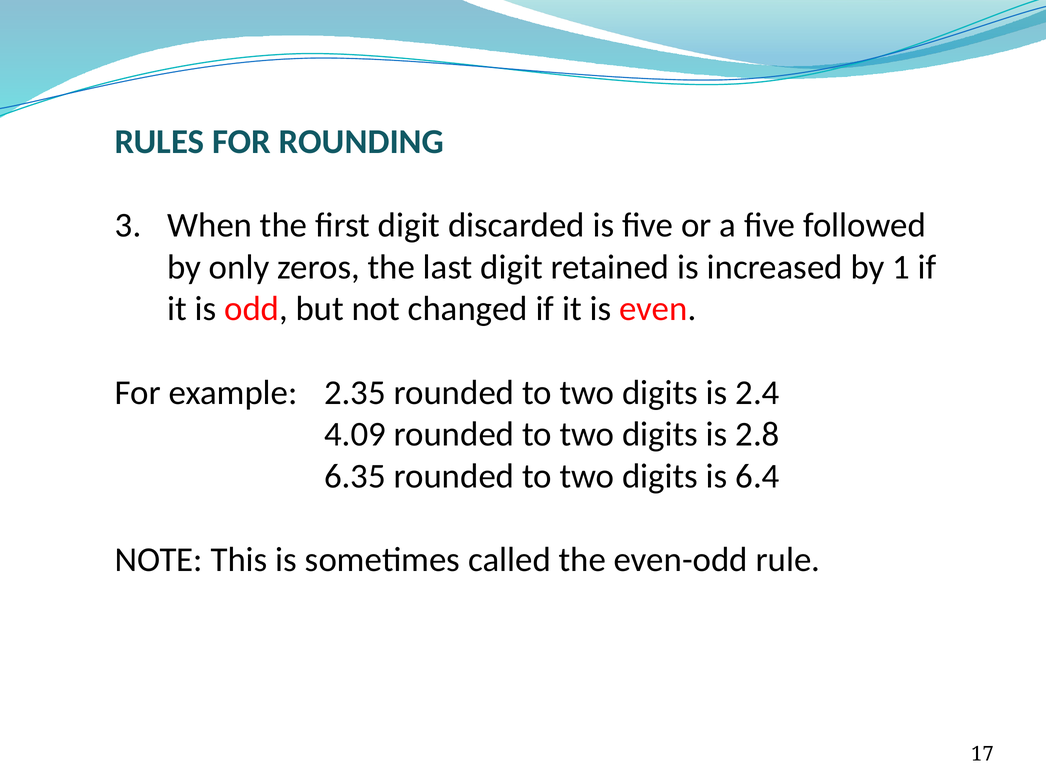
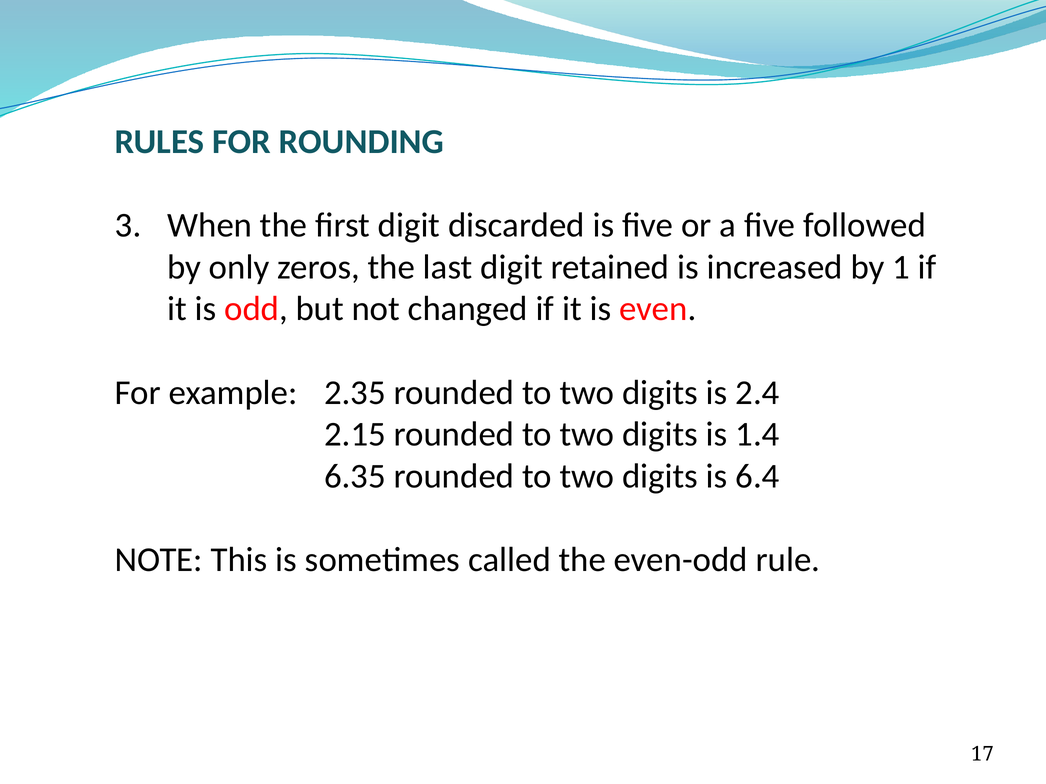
4.09: 4.09 -> 2.15 (355, 435)
2.8: 2.8 -> 1.4 (757, 435)
